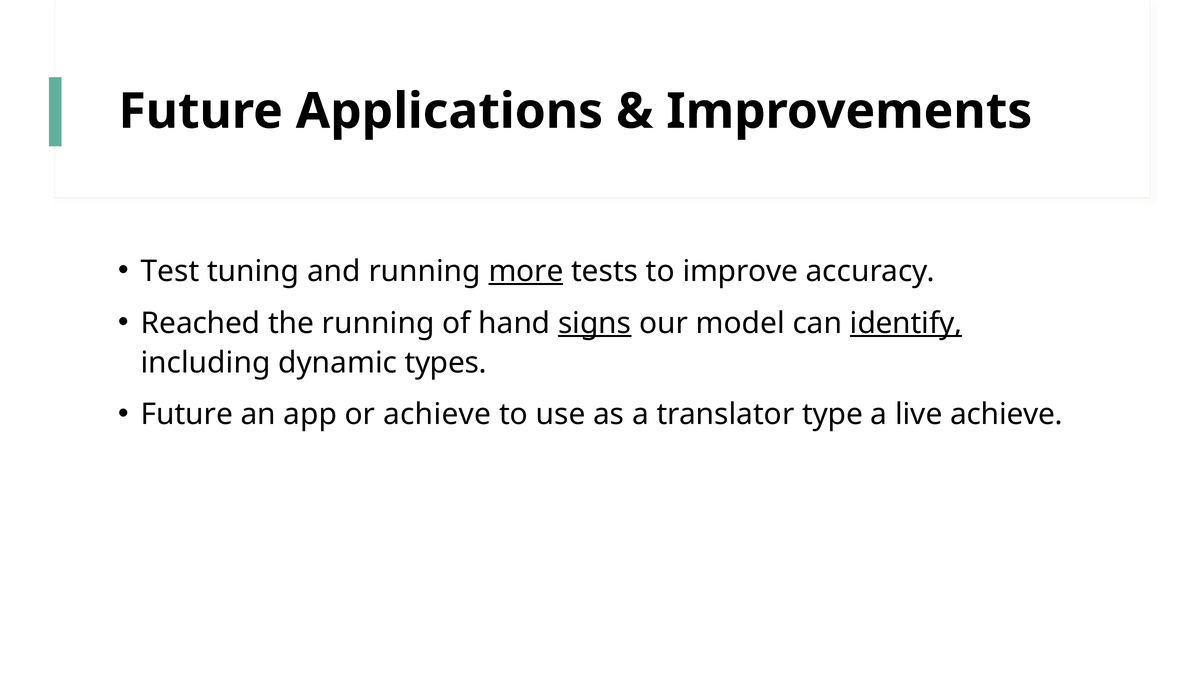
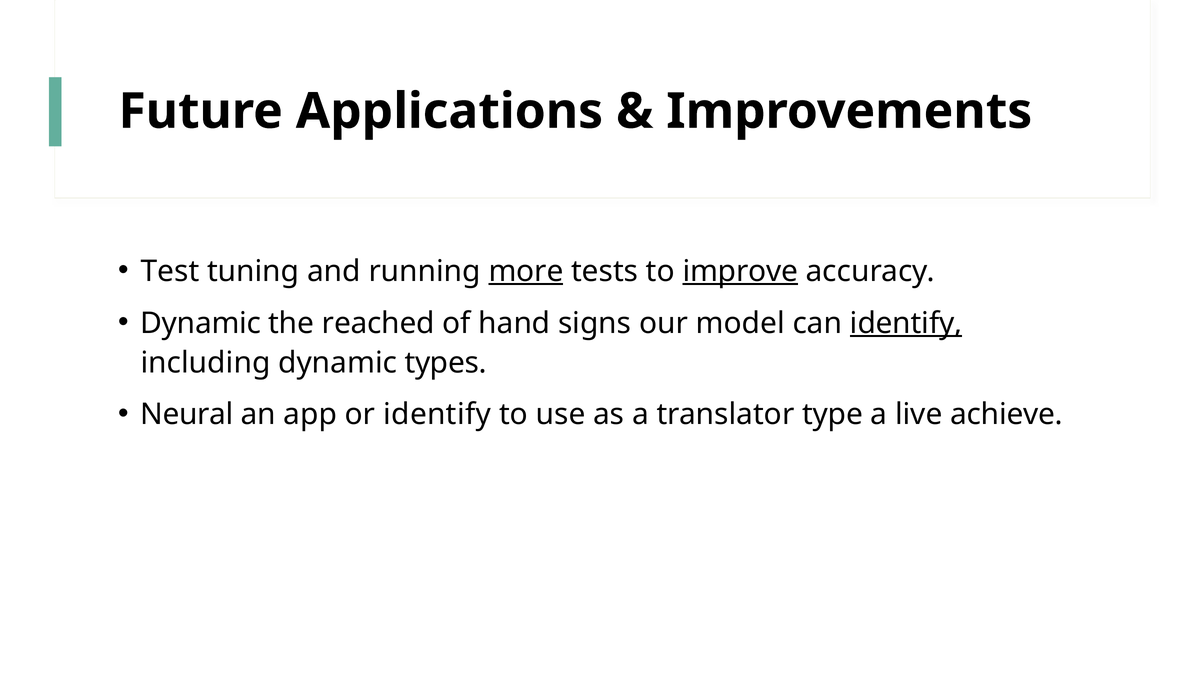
improve underline: none -> present (740, 271)
Reached: Reached -> Dynamic (201, 323)
the running: running -> reached (378, 323)
signs underline: present -> none (595, 323)
Future: Future -> Neural (187, 414)
or achieve: achieve -> identify (437, 414)
